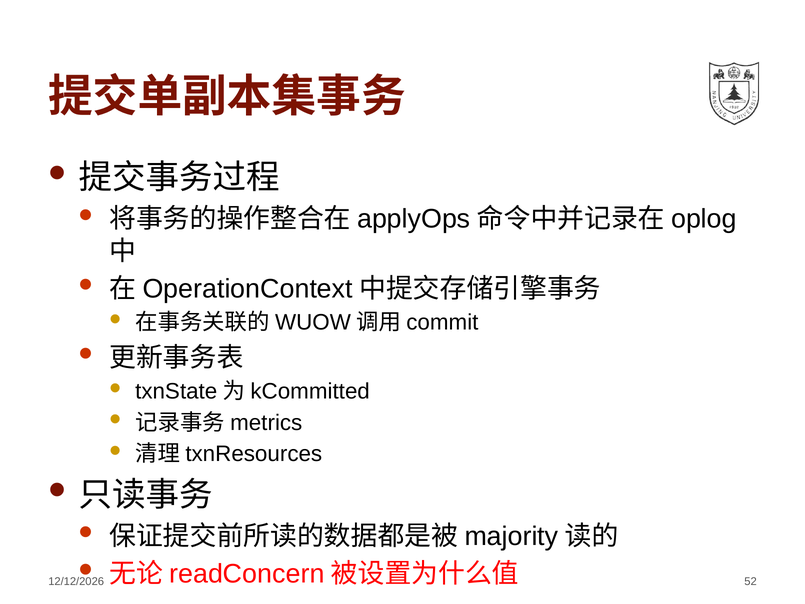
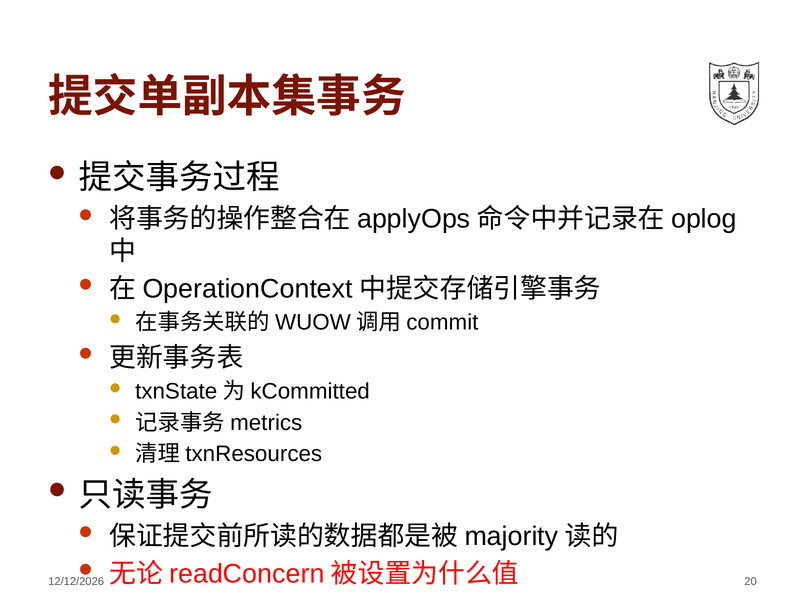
52: 52 -> 20 (751, 581)
